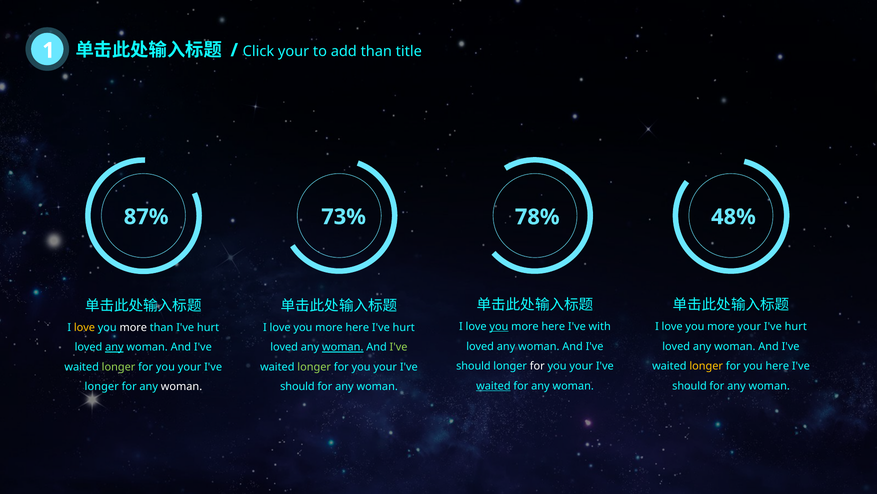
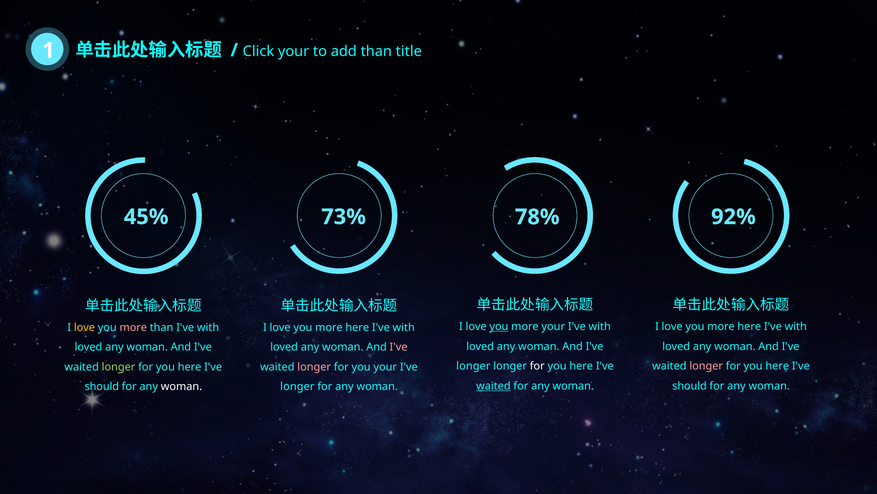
87%: 87% -> 45% (146, 217)
48%: 48% -> 92% (733, 217)
here: here -> your (553, 326)
your: your -> here (749, 326)
hurt: hurt -> with (796, 326)
hurt: hurt -> with (404, 327)
more colour: white -> pink (133, 327)
than I've hurt: hurt -> with (208, 327)
woman underline: present -> none (343, 347)
I've colour: light green -> pink (399, 347)
any underline: present -> none (114, 347)
should: should -> longer (473, 366)
your: your -> here (581, 366)
longer colour: yellow -> pink (706, 366)
longer colour: light green -> pink (314, 367)
your: your -> here (190, 367)
should: should -> longer (297, 386)
longer: longer -> should (102, 386)
